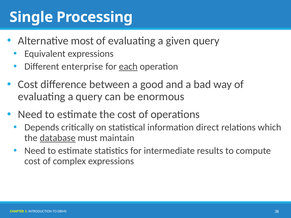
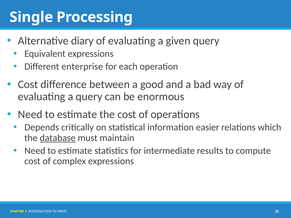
most: most -> diary (82, 41)
each underline: present -> none (128, 67)
direct: direct -> easier (208, 128)
